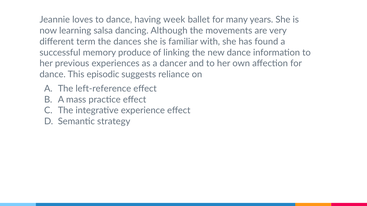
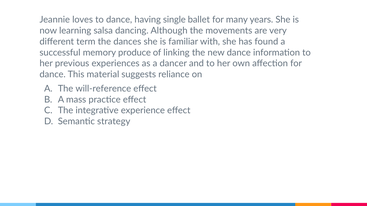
week: week -> single (174, 20)
episodic: episodic -> material (103, 75)
left-reference: left-reference -> will-reference (103, 89)
